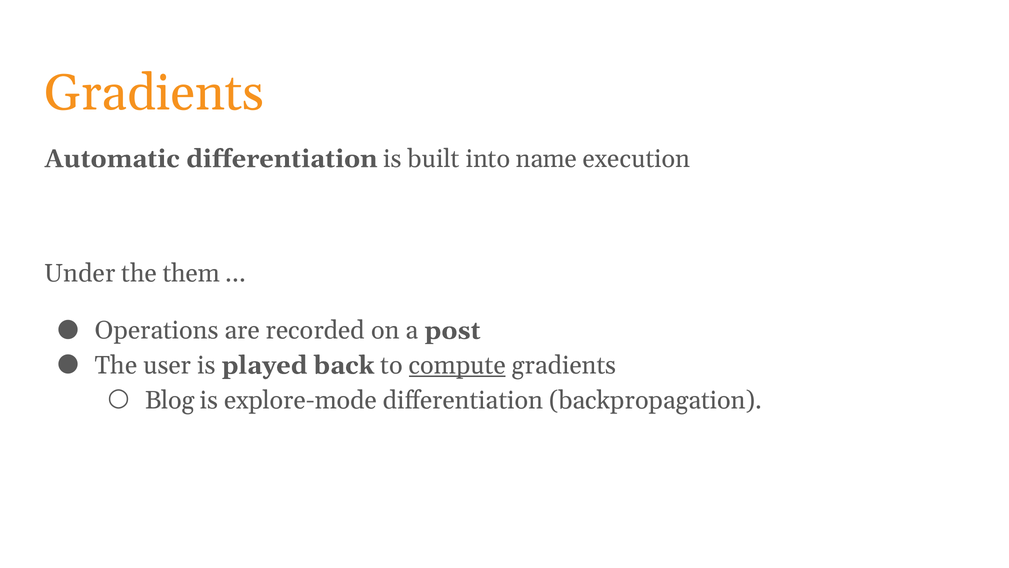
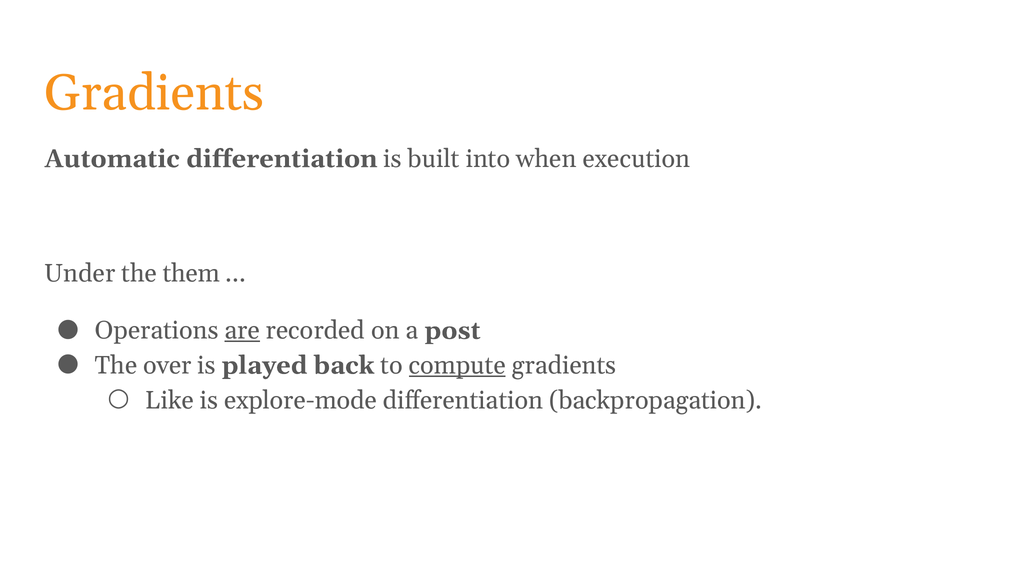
name: name -> when (546, 159)
are underline: none -> present (242, 330)
user: user -> over (167, 365)
Blog: Blog -> Like (170, 400)
